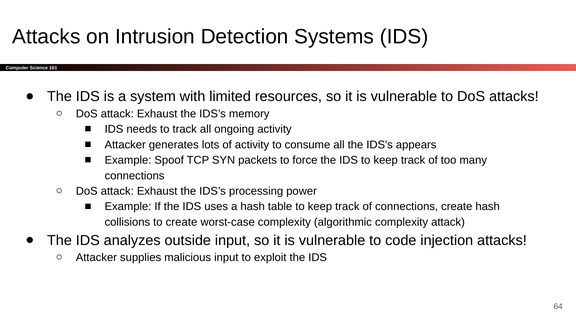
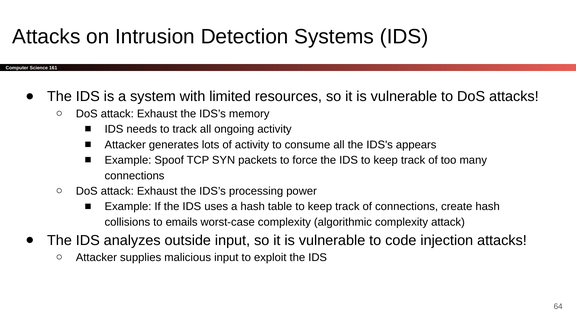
to create: create -> emails (182, 222)
